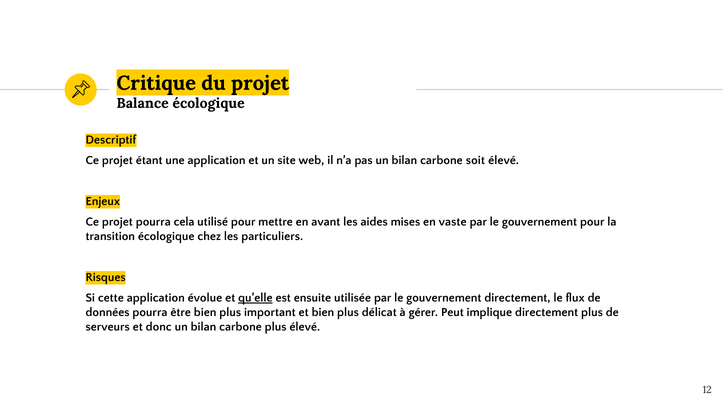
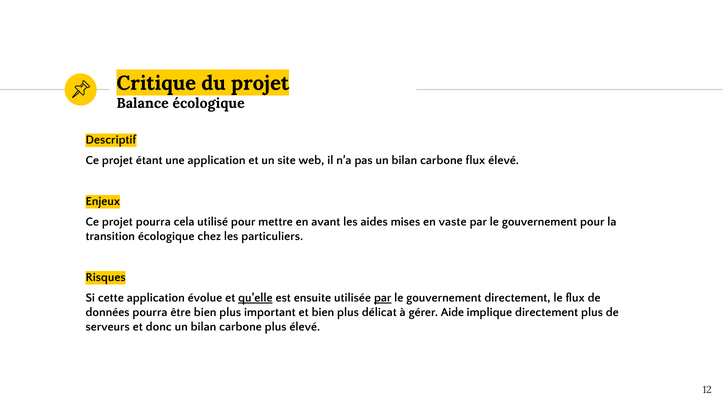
carbone soit: soit -> flux (475, 160)
par underline: none -> present (383, 298)
Peut: Peut -> Aide (452, 312)
